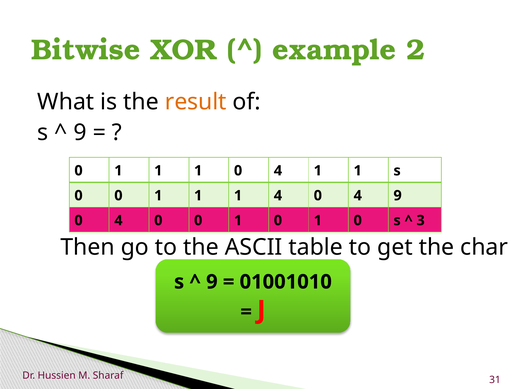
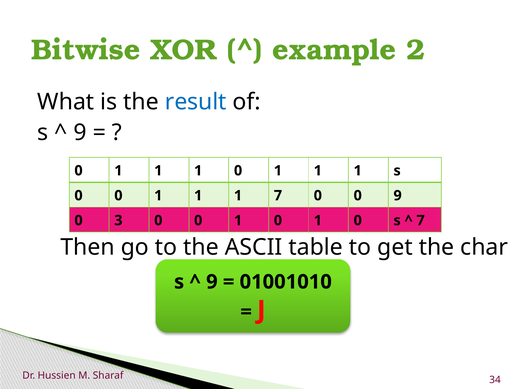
result colour: orange -> blue (196, 102)
1 1 0 4: 4 -> 1 (278, 171)
1 4: 4 -> 7 (278, 196)
4: 4 -> 0 (358, 196)
4: 4 -> 3 (118, 221)
3: 3 -> 7 (421, 221)
31: 31 -> 34 (495, 380)
